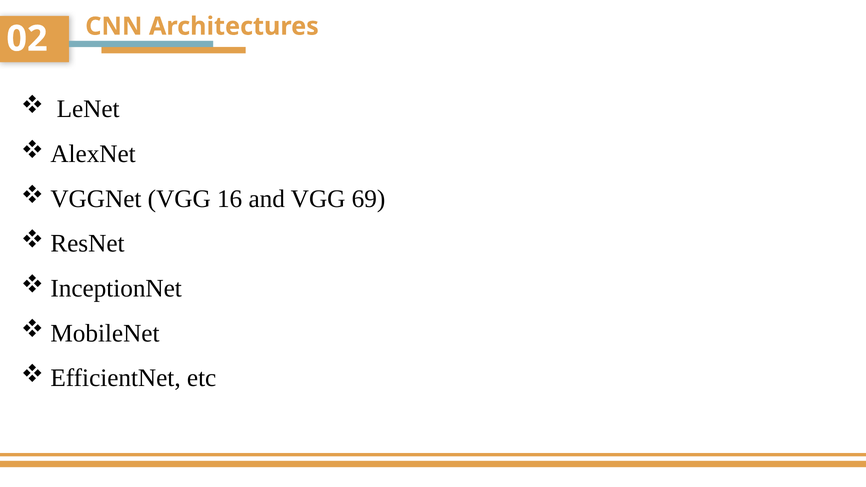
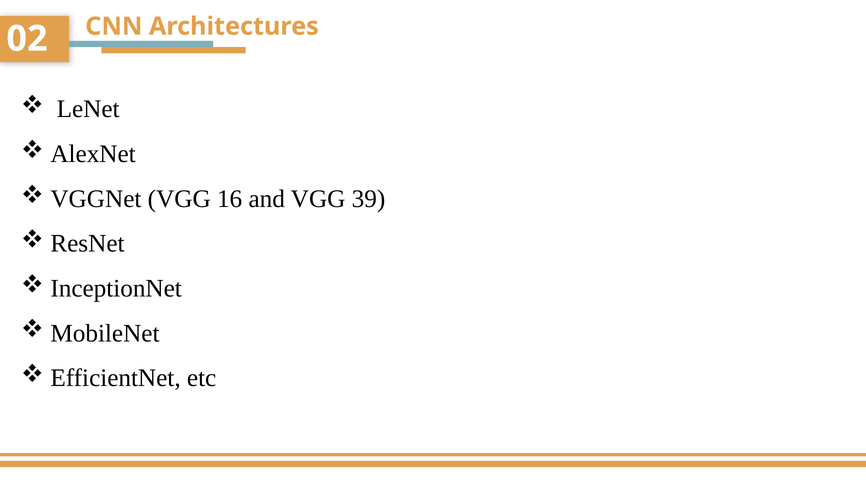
69: 69 -> 39 (369, 199)
